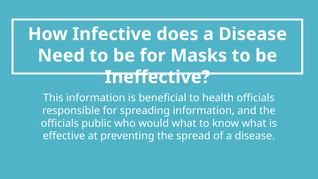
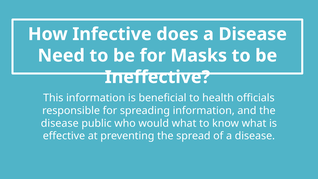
officials: officials -> disease (60, 123)
